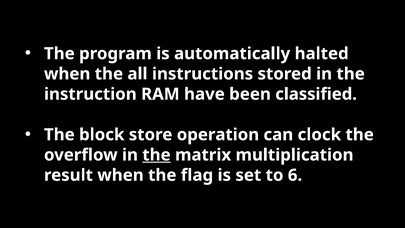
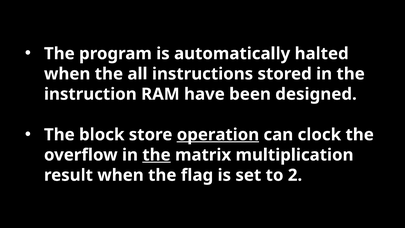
classified: classified -> designed (316, 94)
operation underline: none -> present (218, 135)
6: 6 -> 2 (295, 175)
